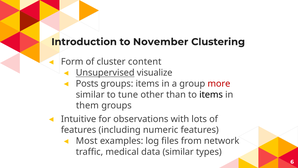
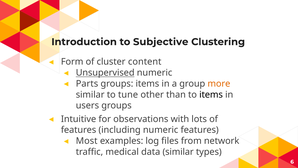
November: November -> Subjective (161, 42)
Unsupervised visualize: visualize -> numeric (155, 73)
Posts: Posts -> Parts (87, 83)
more colour: red -> orange (219, 83)
them: them -> users (87, 105)
